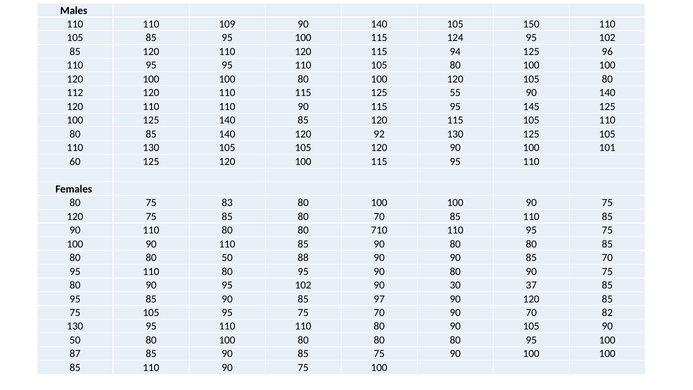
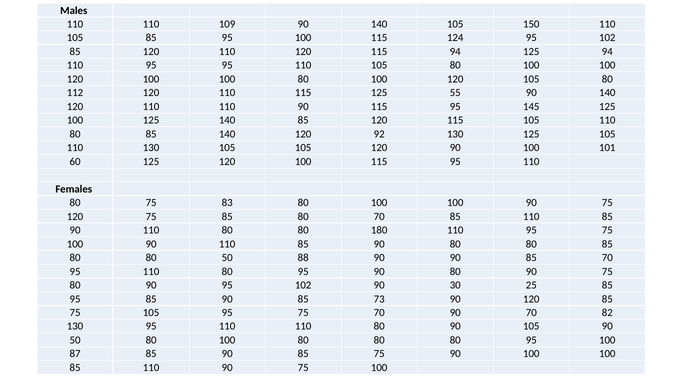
125 96: 96 -> 94 (607, 52)
710: 710 -> 180 (379, 230)
37: 37 -> 25 (531, 285)
97: 97 -> 73 (379, 299)
